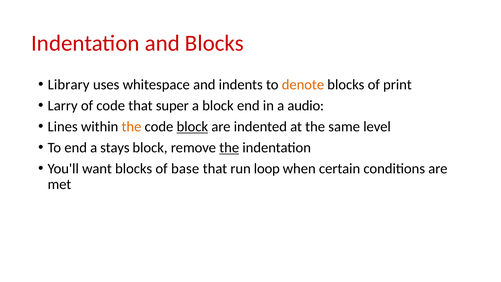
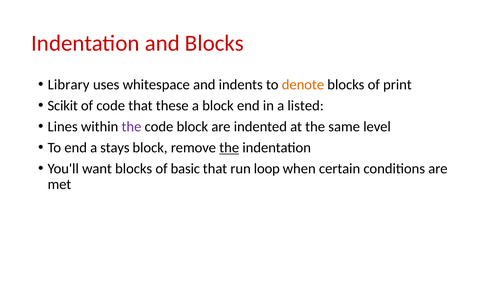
Larry: Larry -> Scikit (63, 106)
super: super -> these (172, 106)
audio: audio -> listed (306, 106)
the colour: orange -> purple (131, 127)
block underline: present -> none (192, 127)
base: base -> basic (185, 169)
